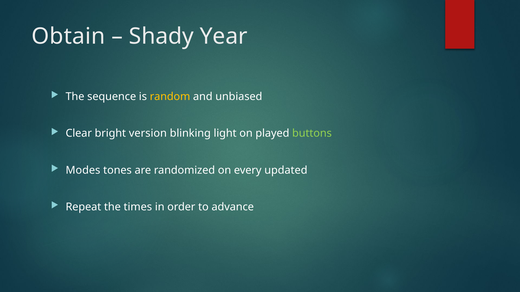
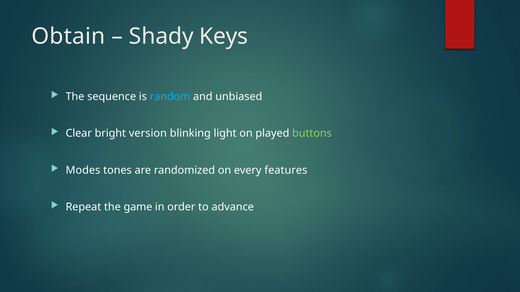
Year: Year -> Keys (224, 37)
random colour: yellow -> light blue (170, 97)
updated: updated -> features (286, 170)
times: times -> game (138, 207)
